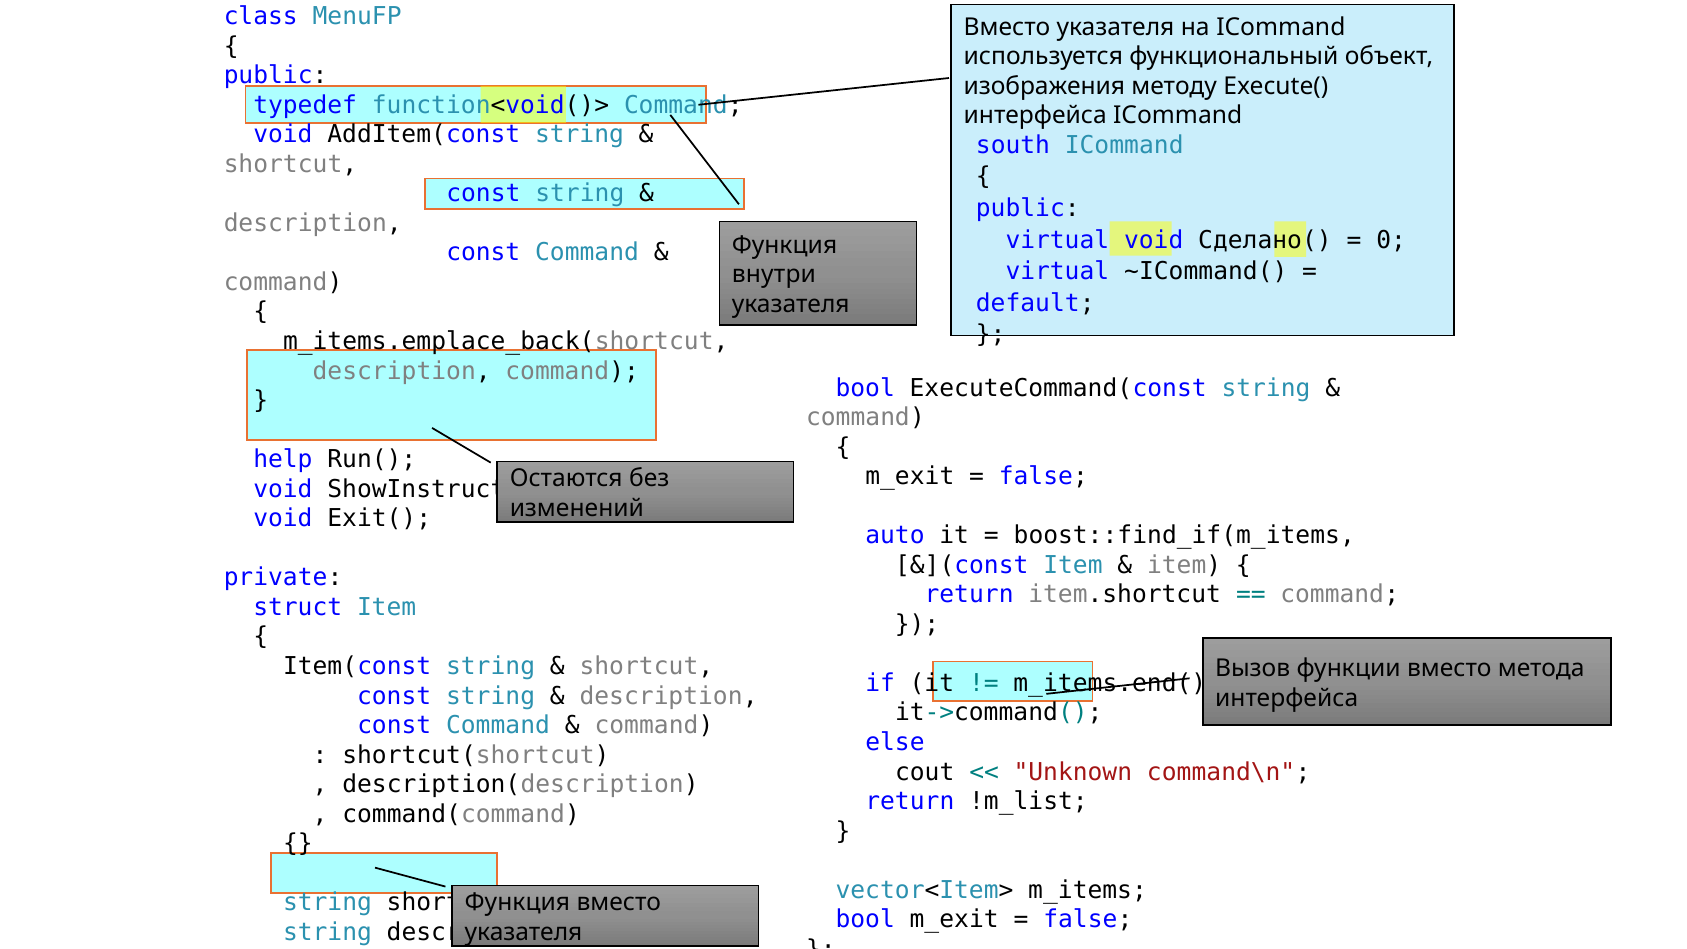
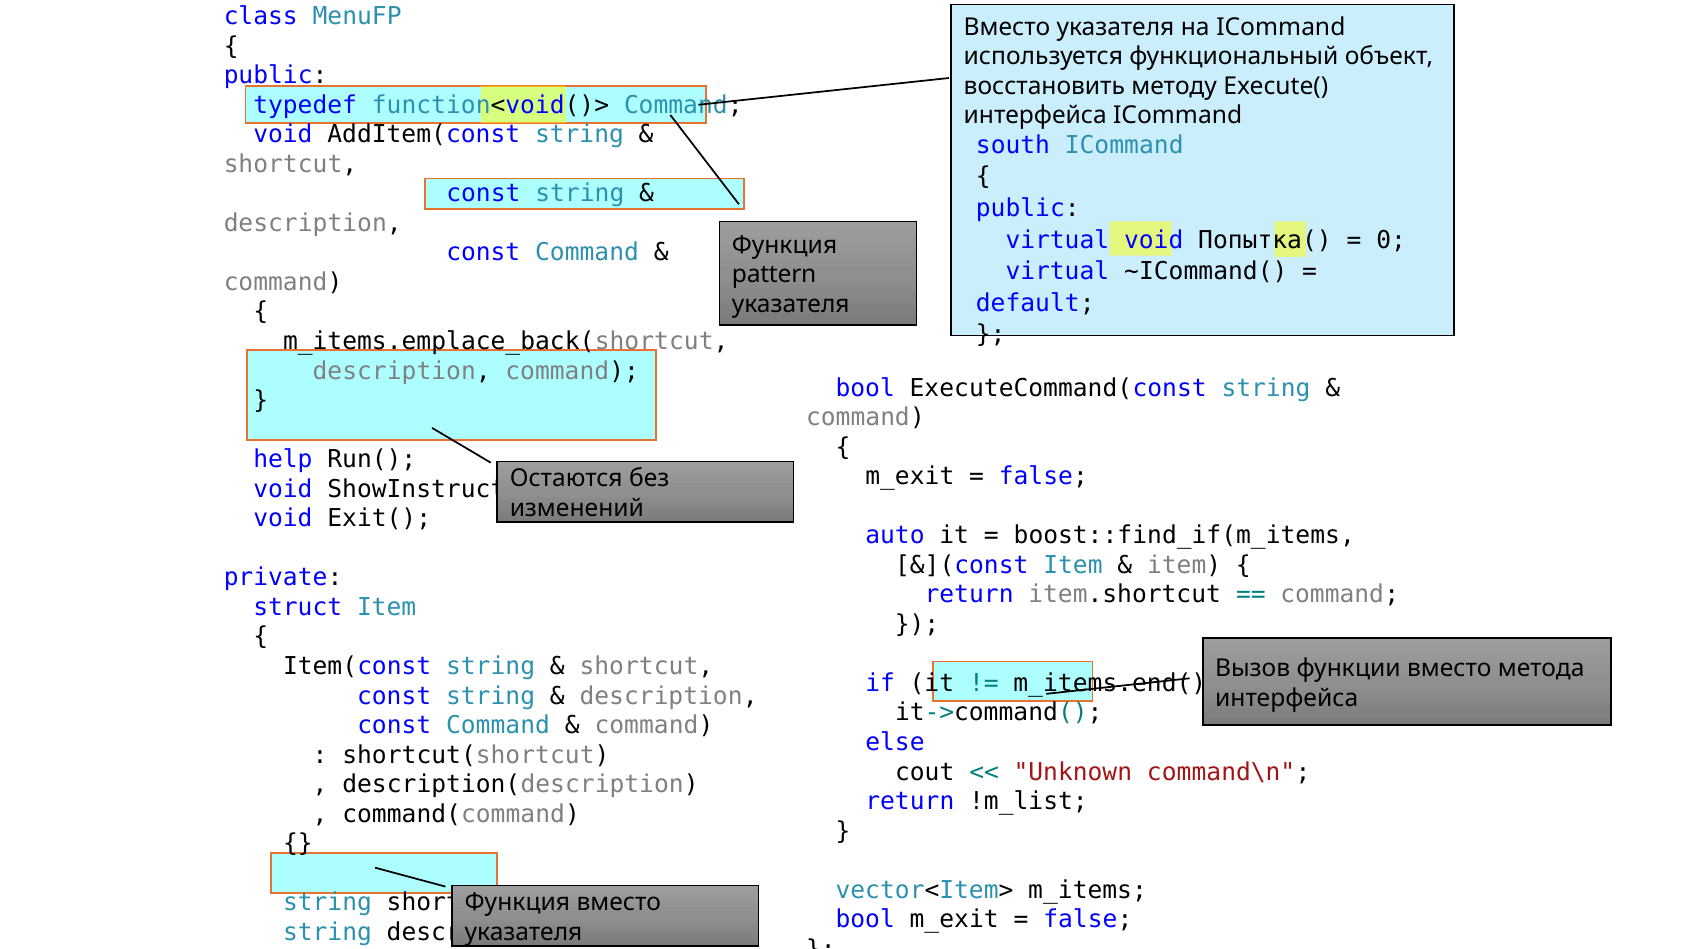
изображения: изображения -> восстановить (1044, 86)
Сделано(: Сделано( -> Попытка( (1265, 240)
внутри: внутри -> pattern (774, 275)
